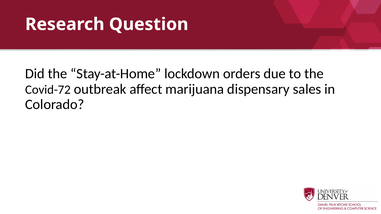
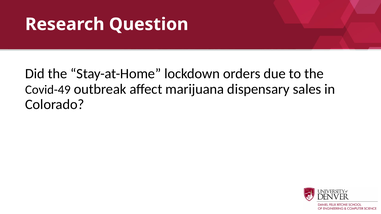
Covid-72: Covid-72 -> Covid-49 (48, 90)
